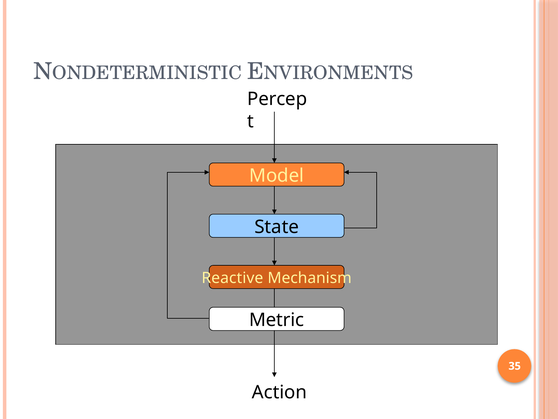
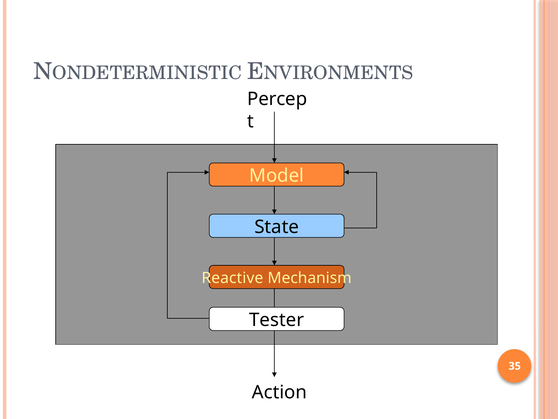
Metric: Metric -> Tester (277, 320)
